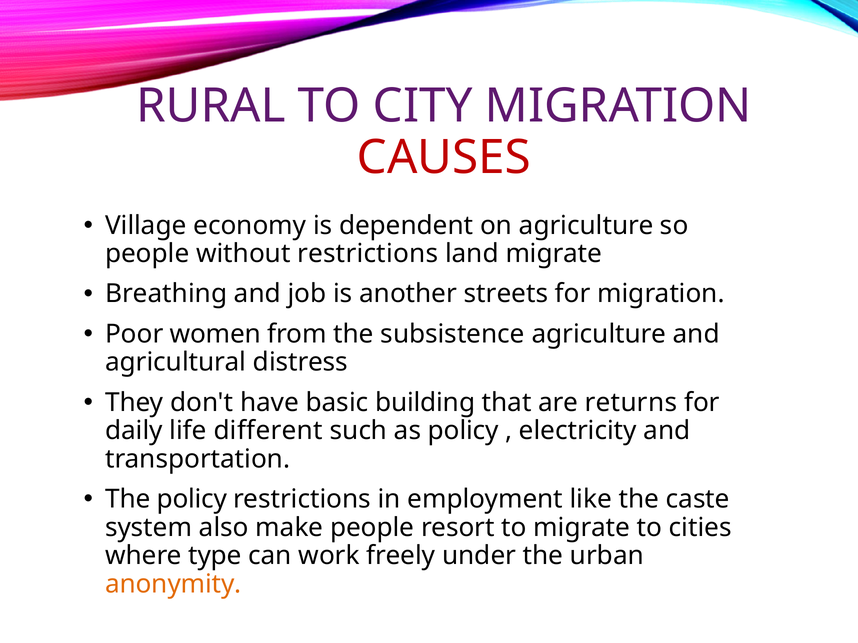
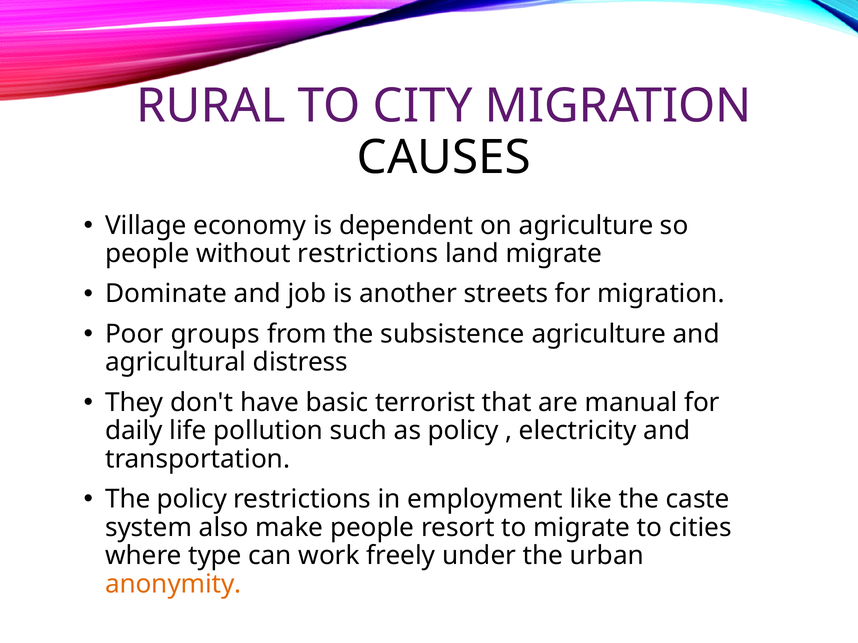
CAUSES colour: red -> black (444, 158)
Breathing: Breathing -> Dominate (166, 294)
women: women -> groups (215, 334)
building: building -> terrorist (425, 403)
returns: returns -> manual (631, 403)
different: different -> pollution (268, 431)
